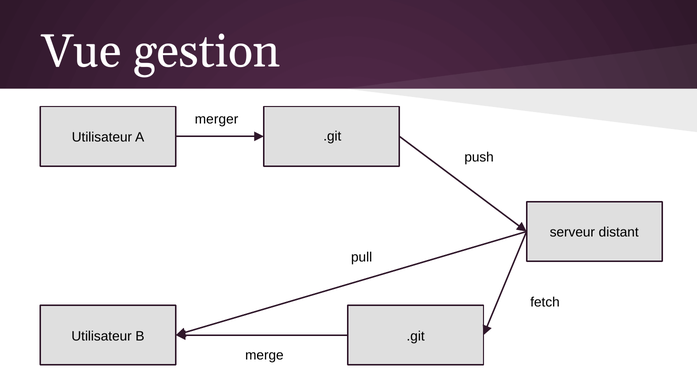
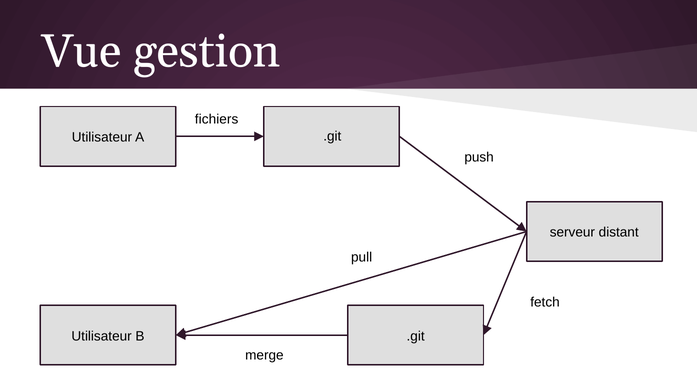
merger: merger -> fichiers (217, 119)
